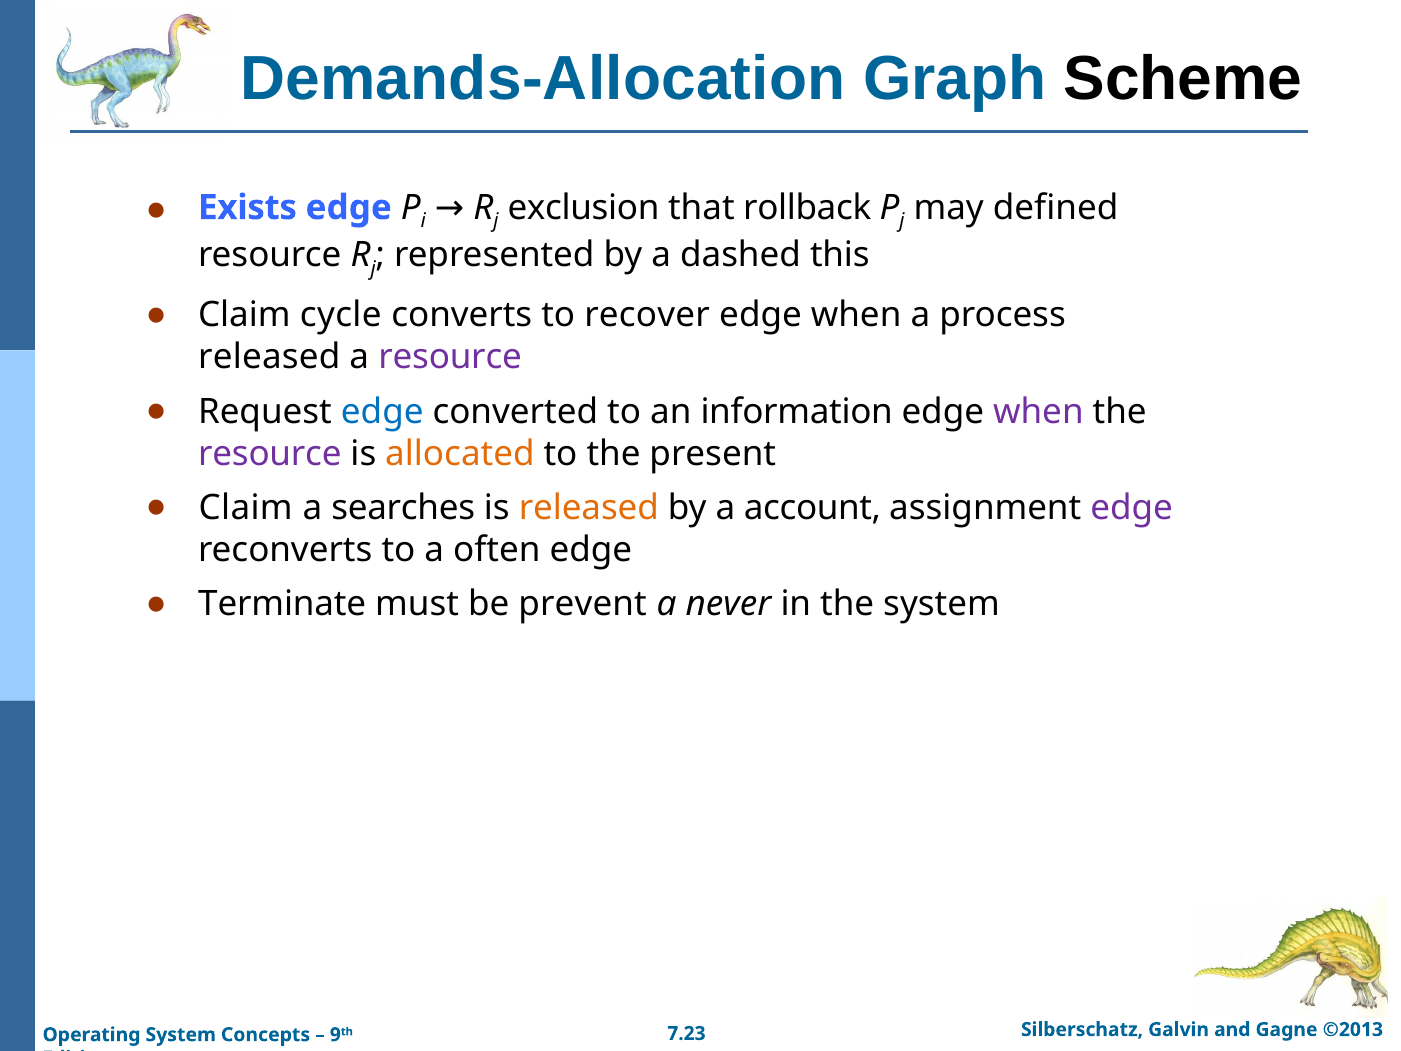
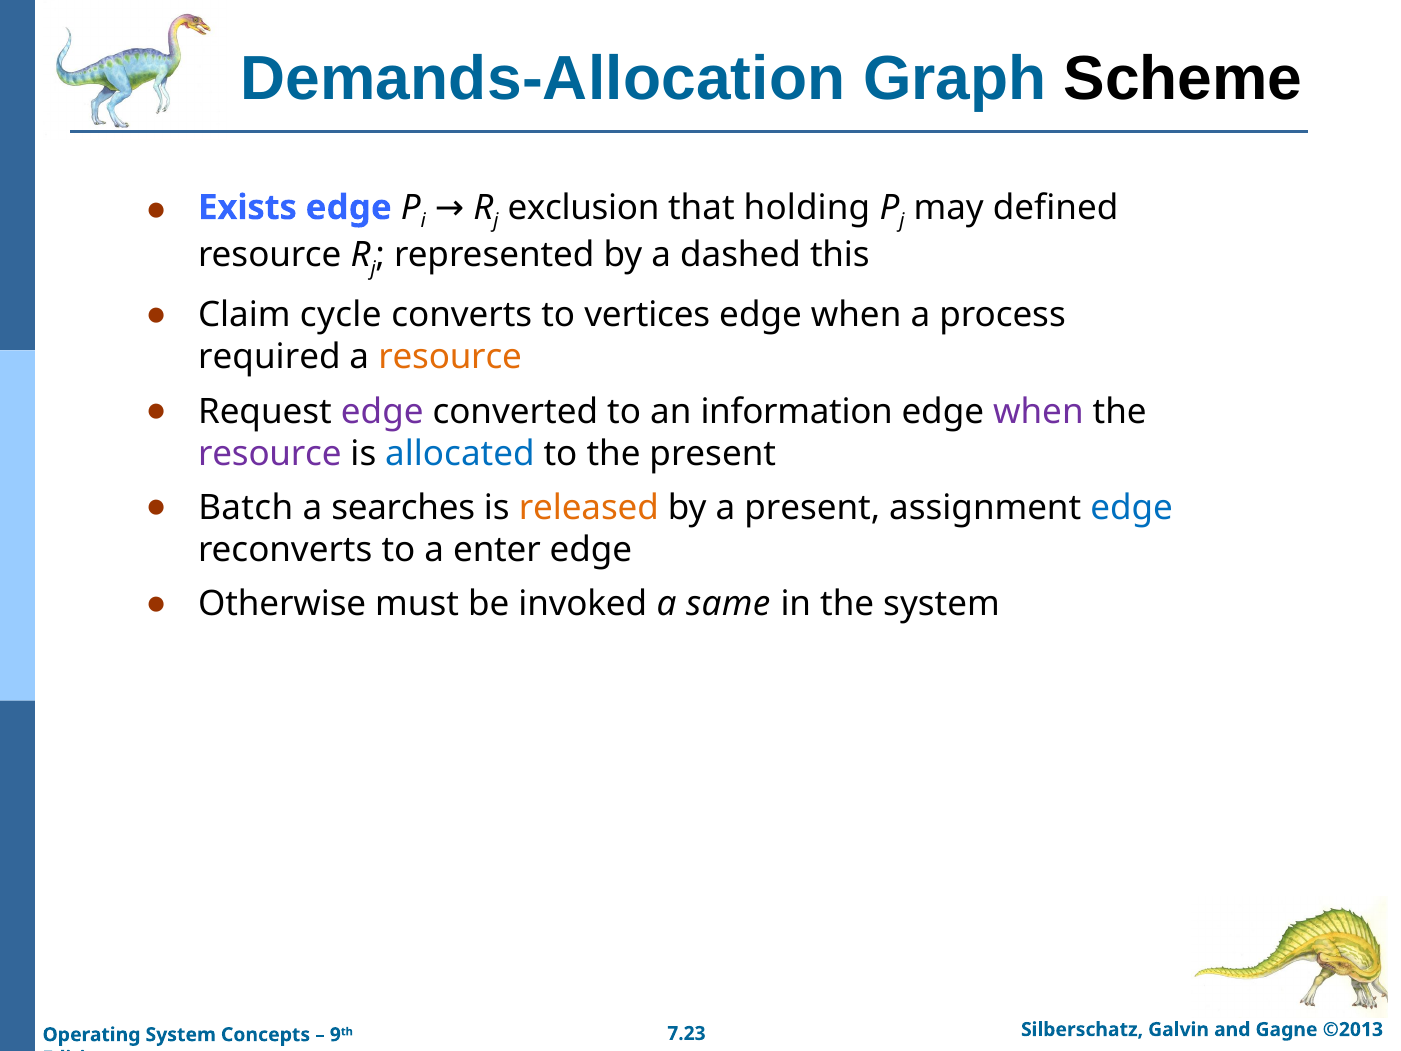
rollback: rollback -> holding (807, 208)
recover: recover -> vertices (647, 315)
released: released -> required (269, 357)
resource colour: purple -> orange (450, 357)
edge colour: blue -> purple (382, 412)
allocated colour: orange -> blue (460, 454)
Claim: Claim -> Batch (246, 508)
a account: account -> present (812, 508)
edge colour: purple -> blue (1132, 508)
often: often -> enter (497, 550)
Terminate: Terminate -> Otherwise (282, 604)
prevent: prevent -> invoked (583, 604)
never: never -> same (728, 604)
